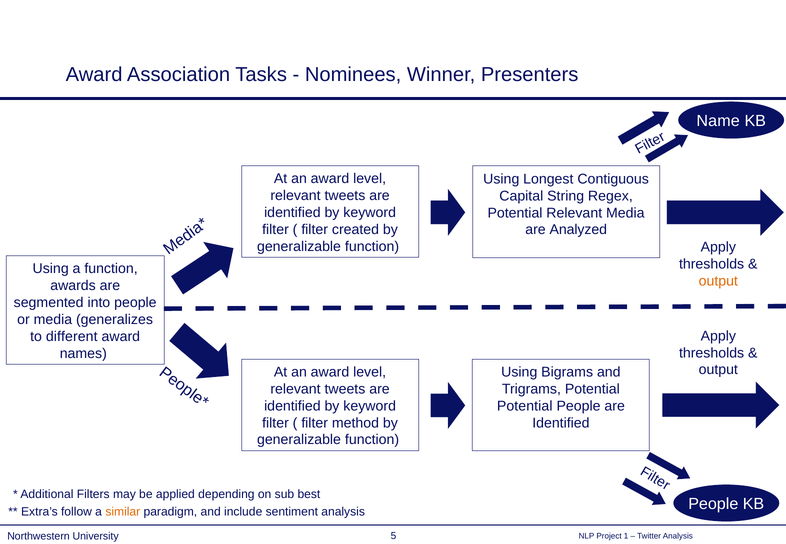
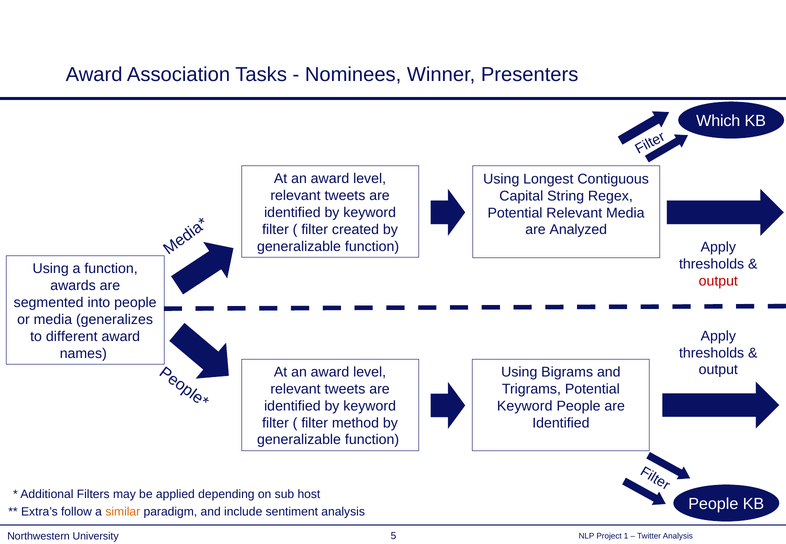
Name: Name -> Which (718, 121)
output colour: orange -> red (718, 281)
Potential: Potential -> Keyword (525, 406)
best: best -> host (309, 494)
